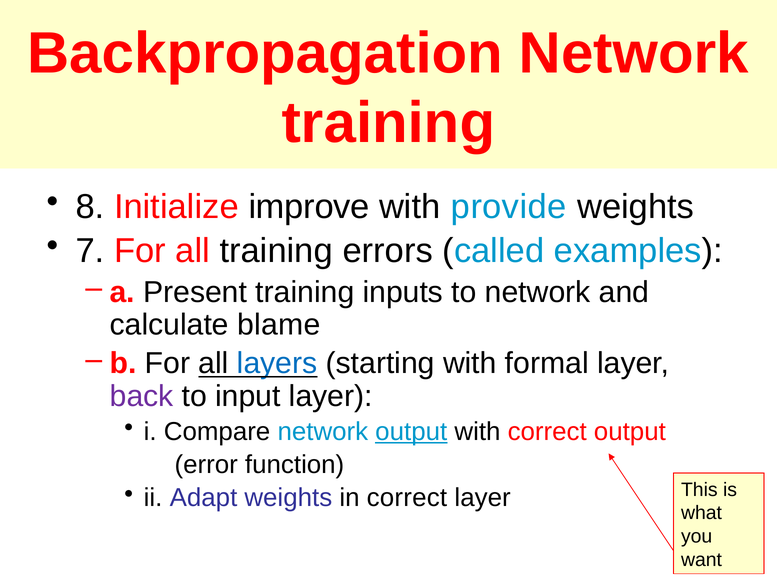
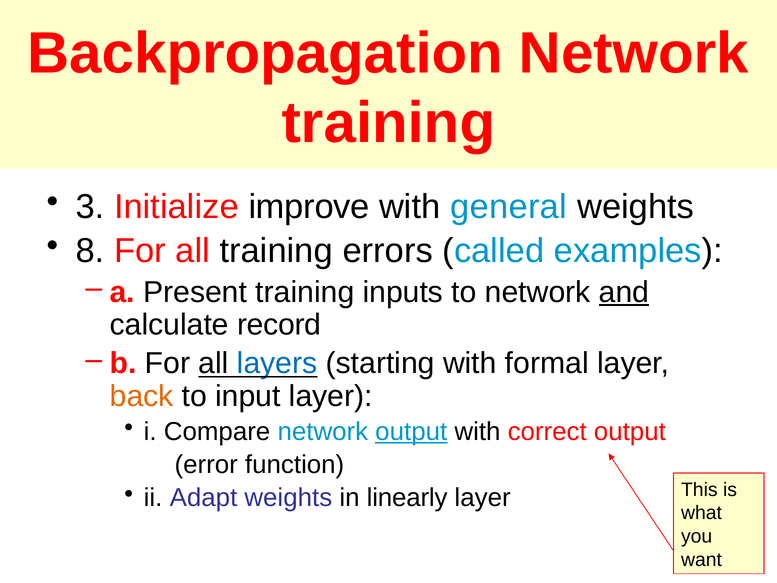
8: 8 -> 3 (90, 207)
provide: provide -> general (509, 207)
7: 7 -> 8 (90, 251)
and underline: none -> present (624, 292)
blame: blame -> record (279, 325)
back colour: purple -> orange (142, 396)
in correct: correct -> linearly (407, 498)
